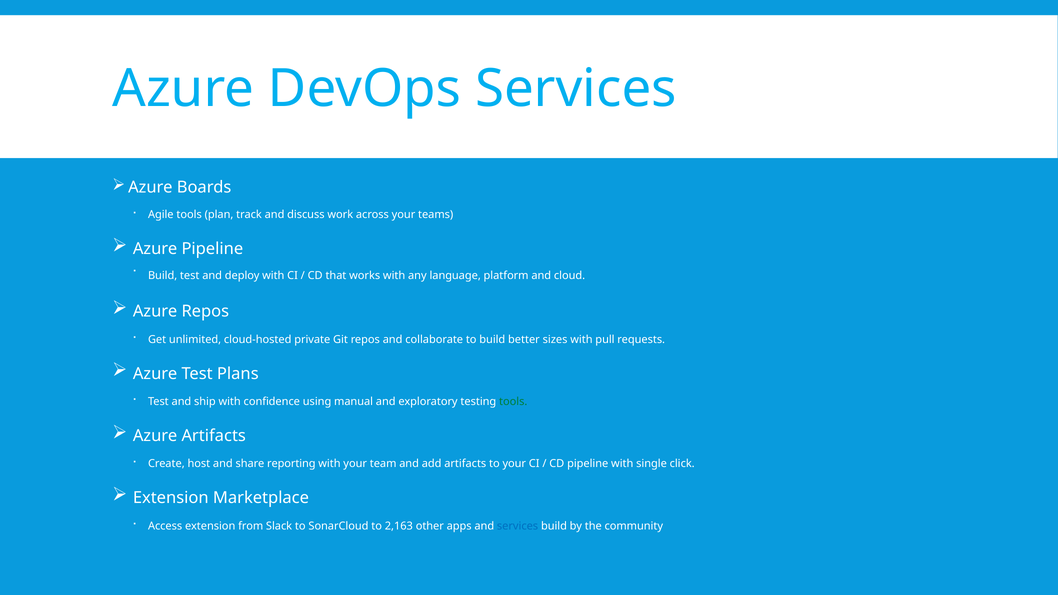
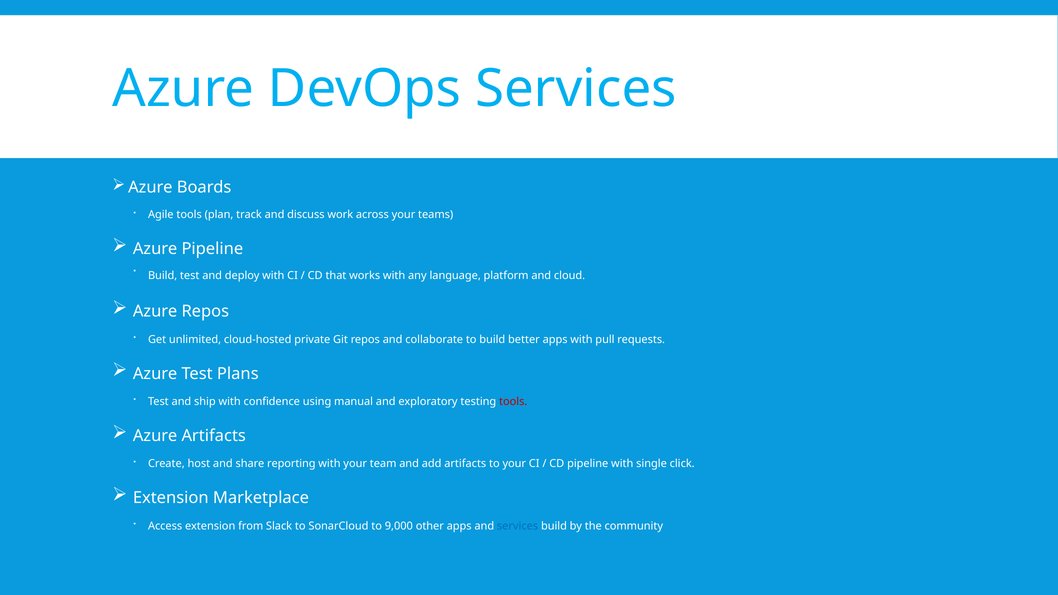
better sizes: sizes -> apps (555, 340)
tools colour: green -> red (513, 402)
2,163: 2,163 -> 9,000 (399, 526)
